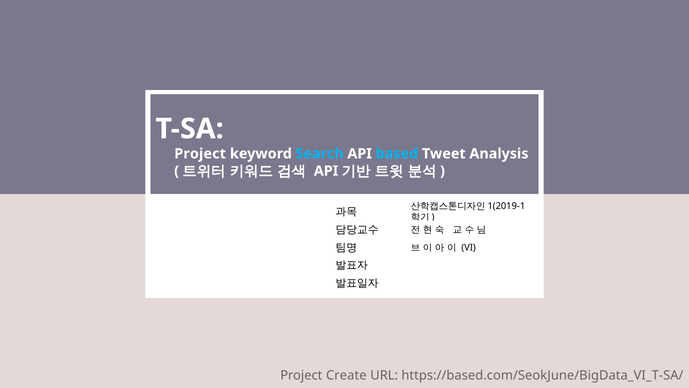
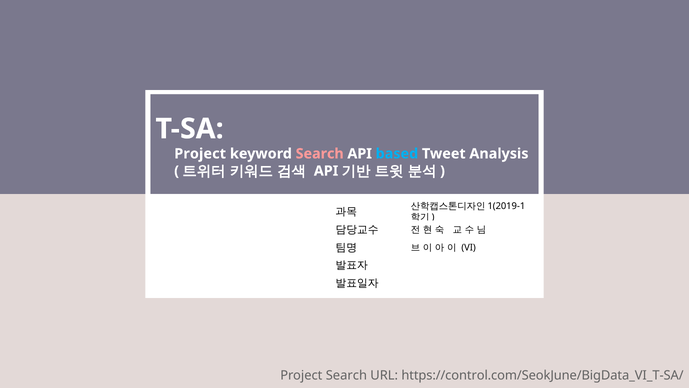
Search colour: light blue -> pink (320, 154)
Project Create: Create -> Search (346, 375)
https://based.com/SeokJune/BigData_VI_T-SA/: https://based.com/SeokJune/BigData_VI_T-SA/ -> https://control.com/SeokJune/BigData_VI_T-SA/ (542, 375)
